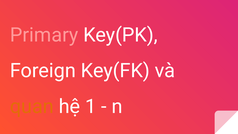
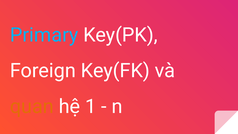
Primary colour: pink -> light blue (44, 35)
